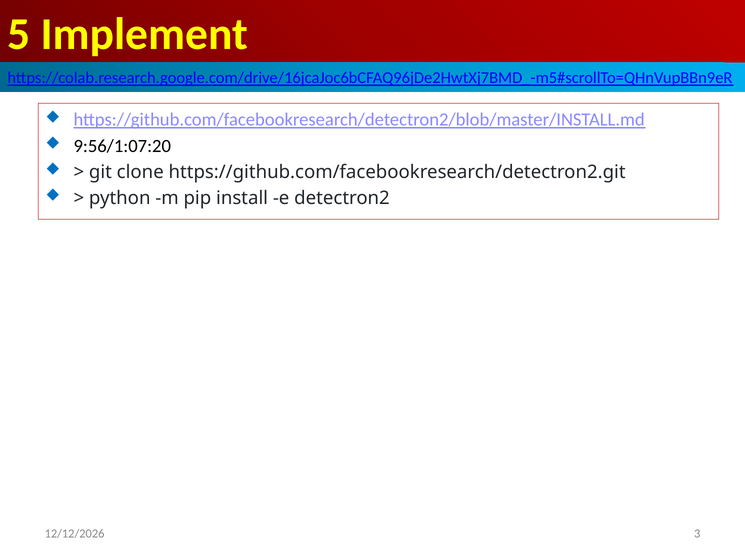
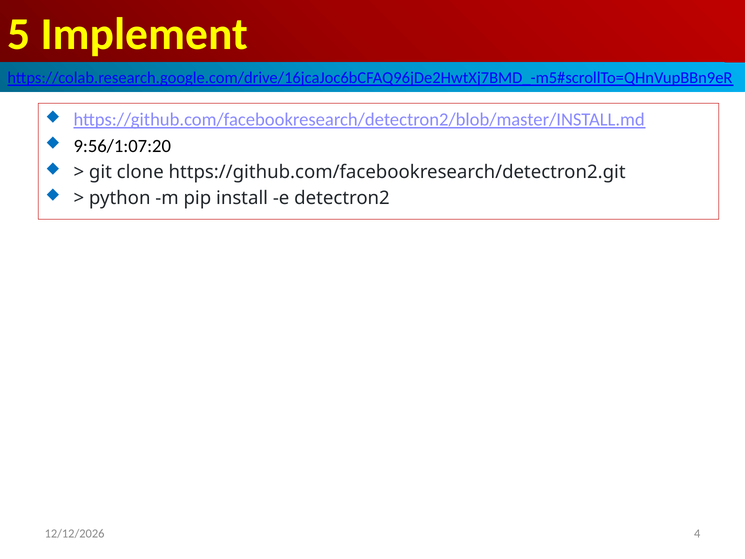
3: 3 -> 4 (697, 533)
